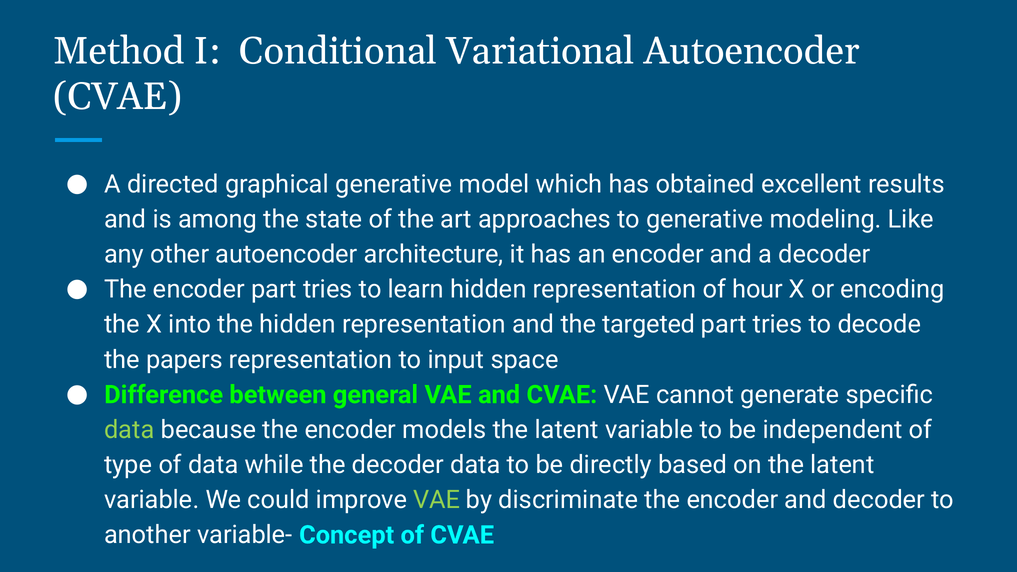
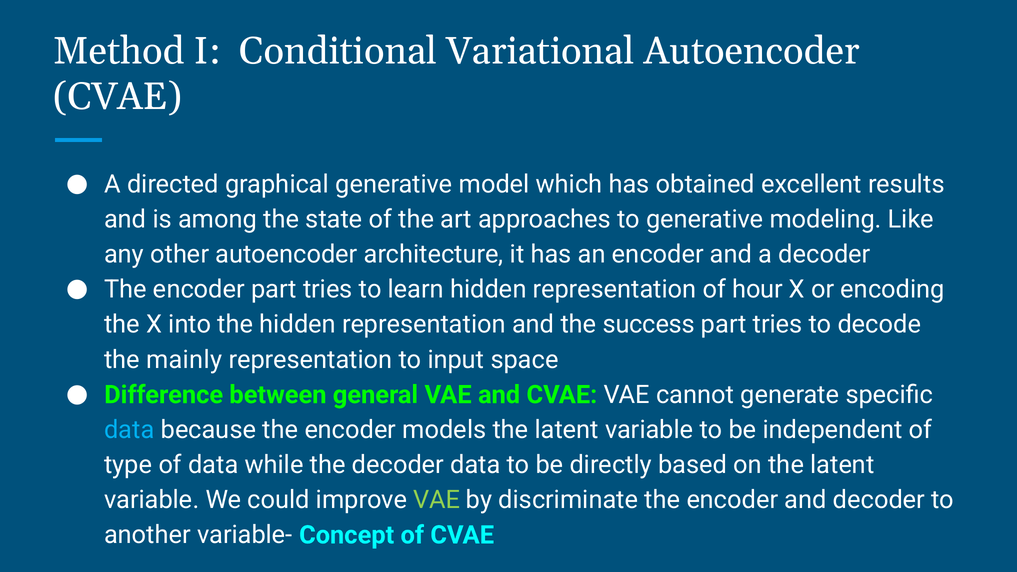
targeted: targeted -> success (649, 325)
papers: papers -> mainly (184, 360)
data colour: light green -> light blue (129, 430)
